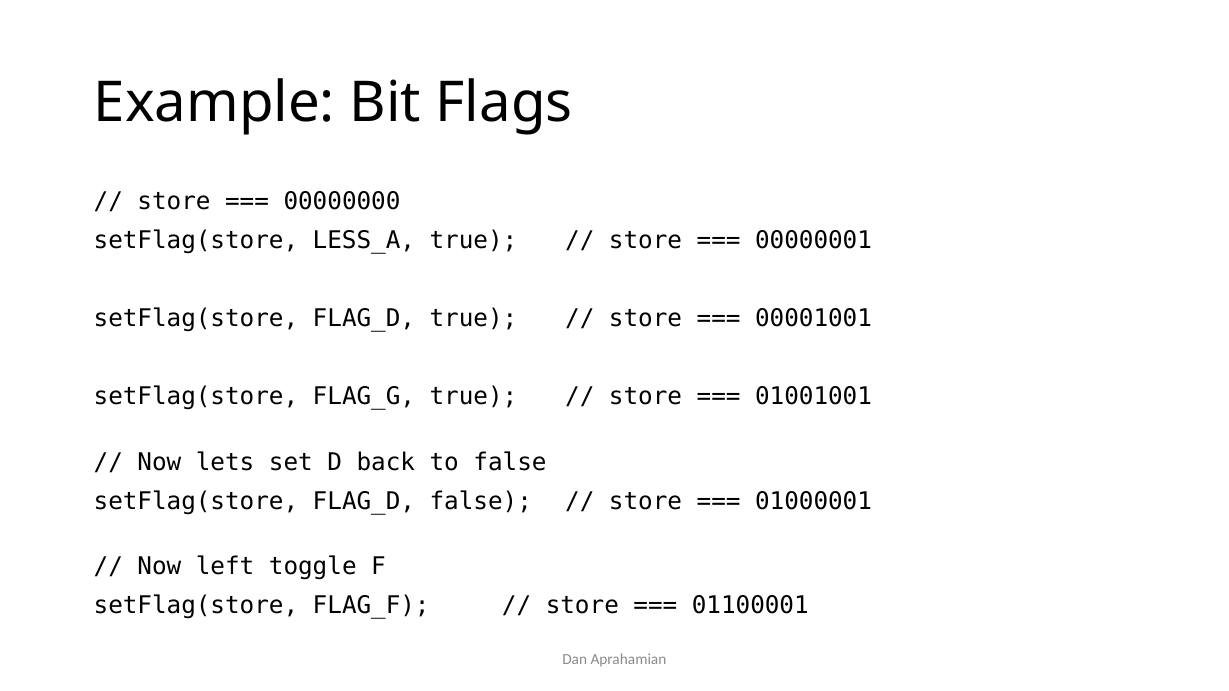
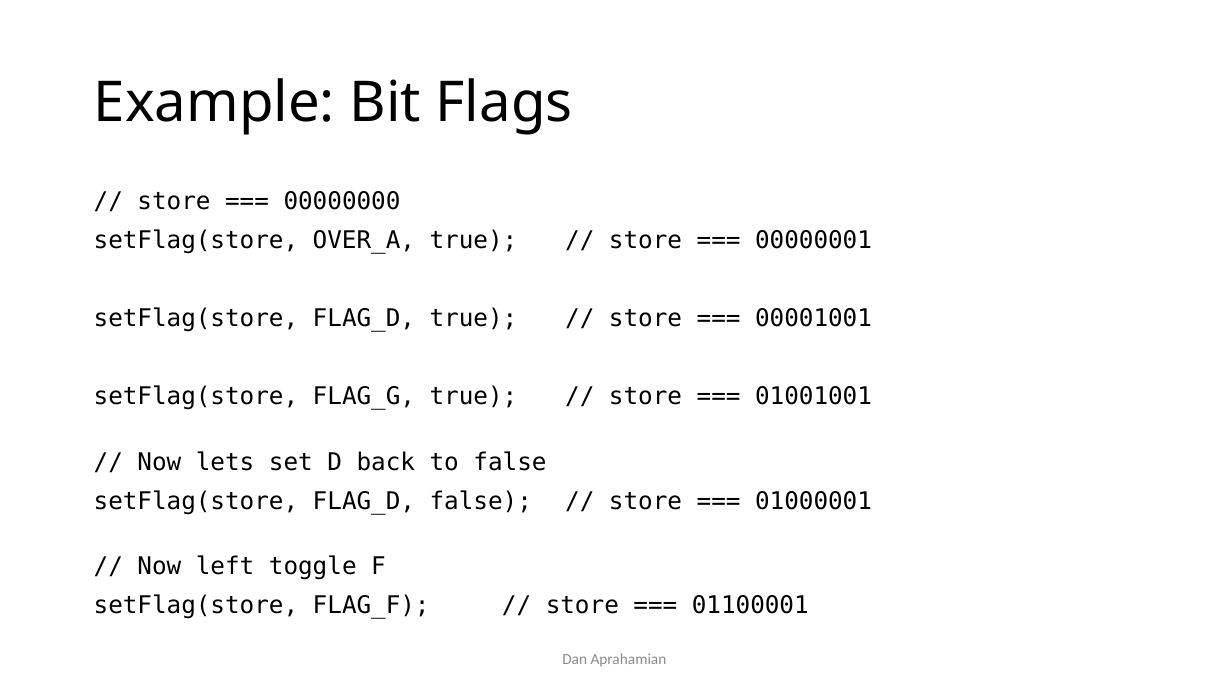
LESS_A: LESS_A -> OVER_A (364, 241)
